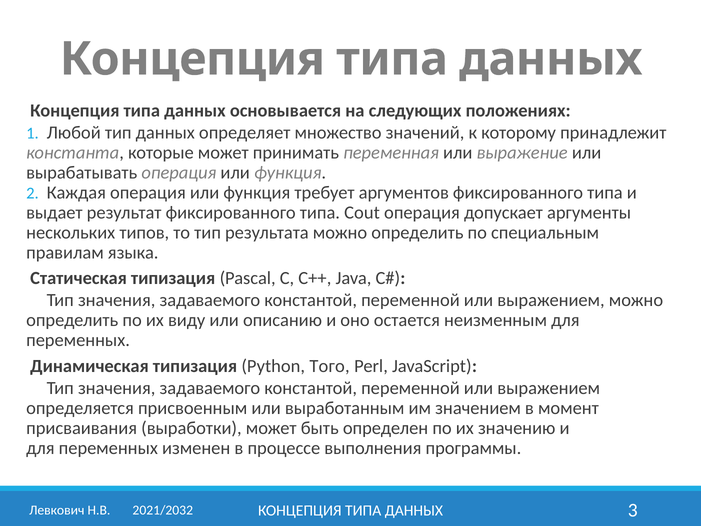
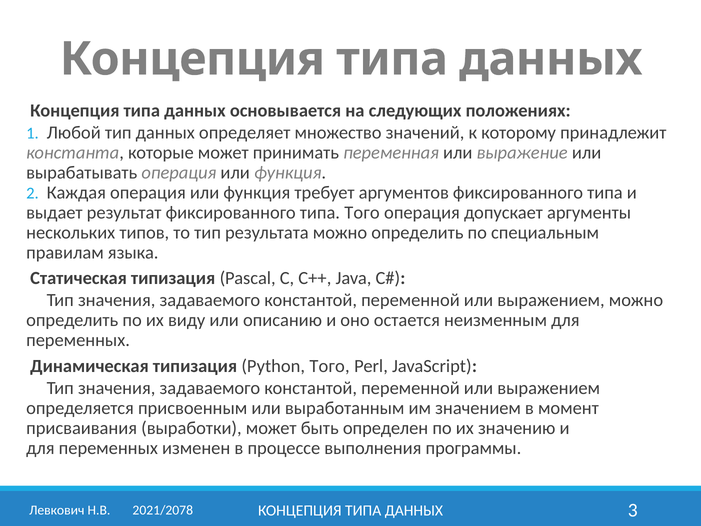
типа Cout: Cout -> Того (362, 212)
2021/2032: 2021/2032 -> 2021/2078 (163, 510)
